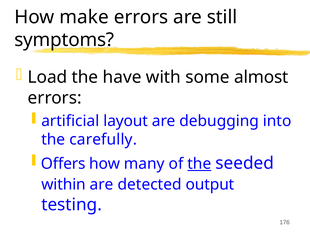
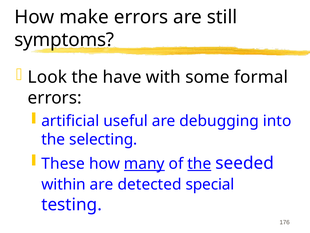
Load: Load -> Look (47, 77)
almost: almost -> formal (261, 77)
layout: layout -> useful (126, 121)
carefully: carefully -> selecting (103, 139)
Offers: Offers -> These (63, 163)
many underline: none -> present (144, 163)
output: output -> special (210, 184)
